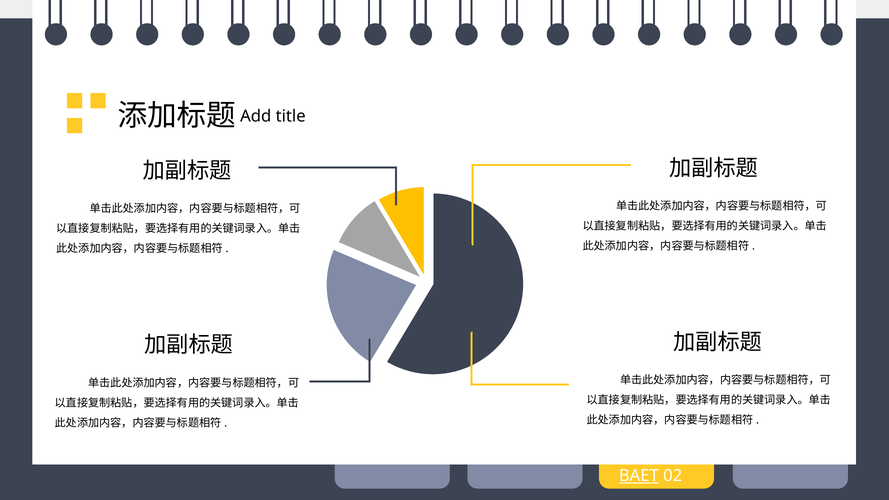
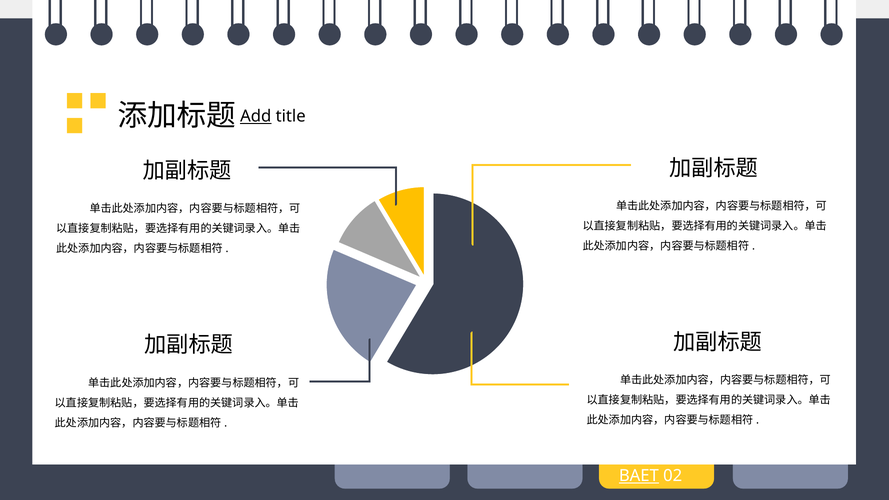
Add underline: none -> present (256, 116)
